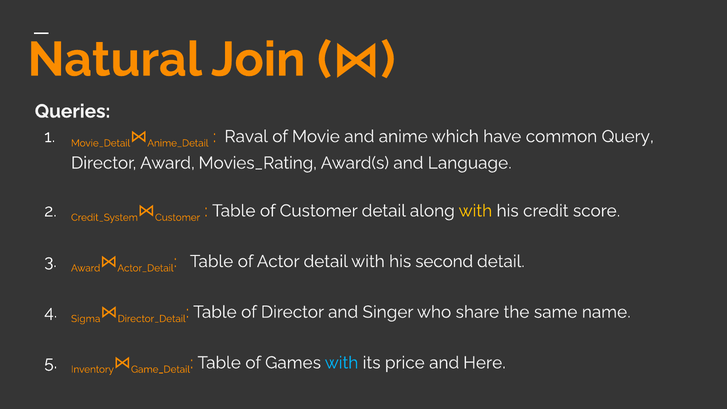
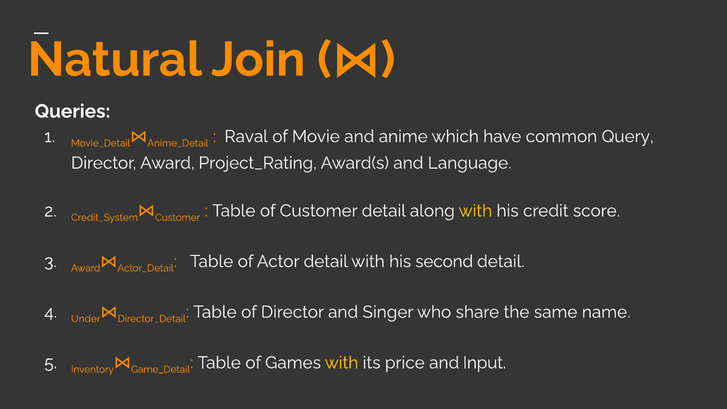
Movies_Rating: Movies_Rating -> Project_Rating (258, 163)
Sigma: Sigma -> Under (86, 319)
with colour: light blue -> yellow (342, 363)
Here: Here -> Input (484, 363)
